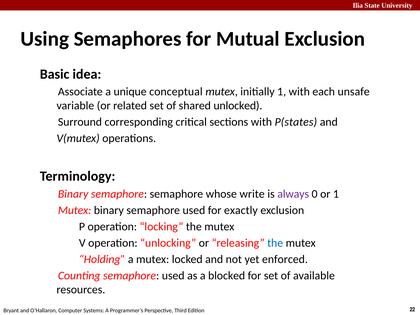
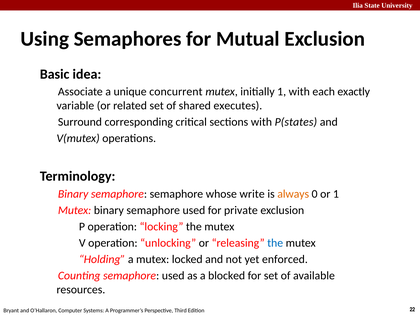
conceptual: conceptual -> concurrent (176, 92)
unsafe: unsafe -> exactly (354, 92)
unlocked: unlocked -> executes (238, 106)
always colour: purple -> orange (293, 194)
exactly: exactly -> private (241, 210)
